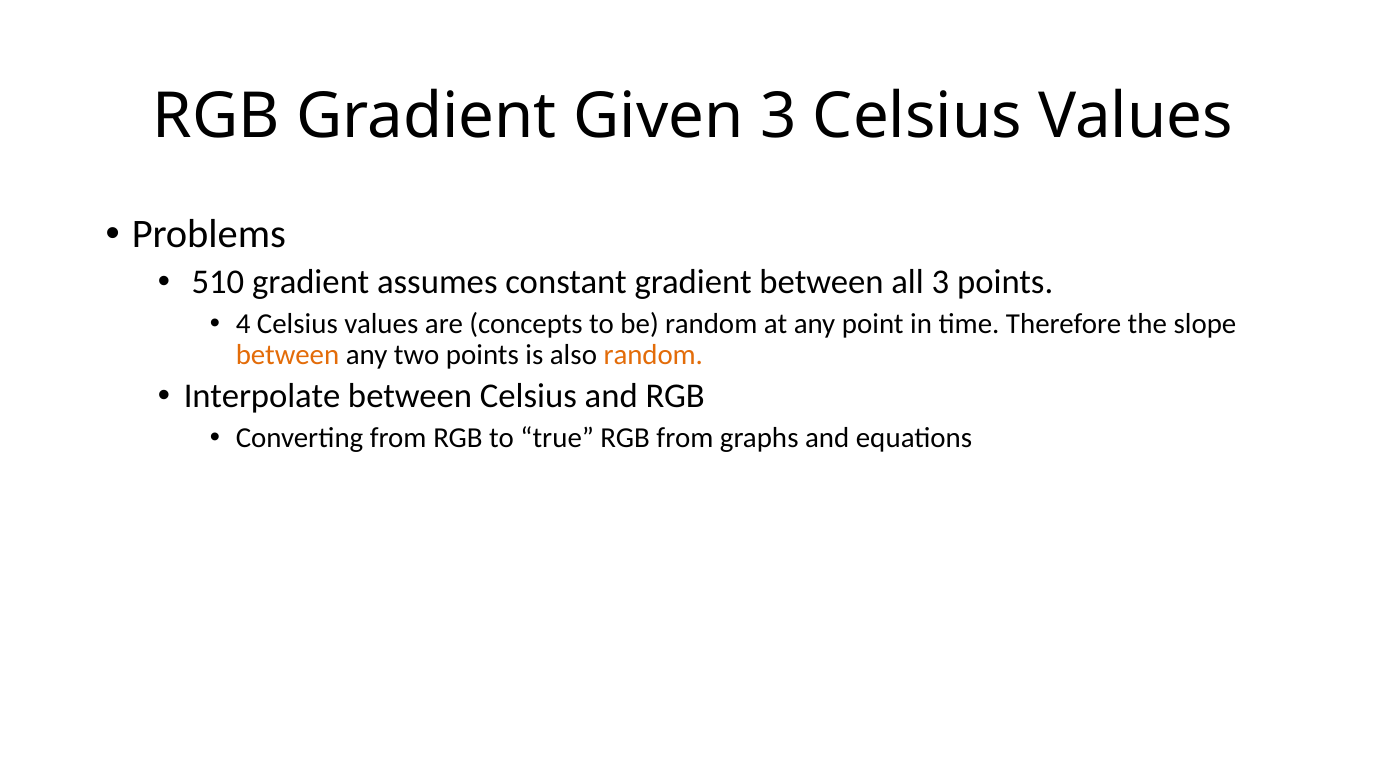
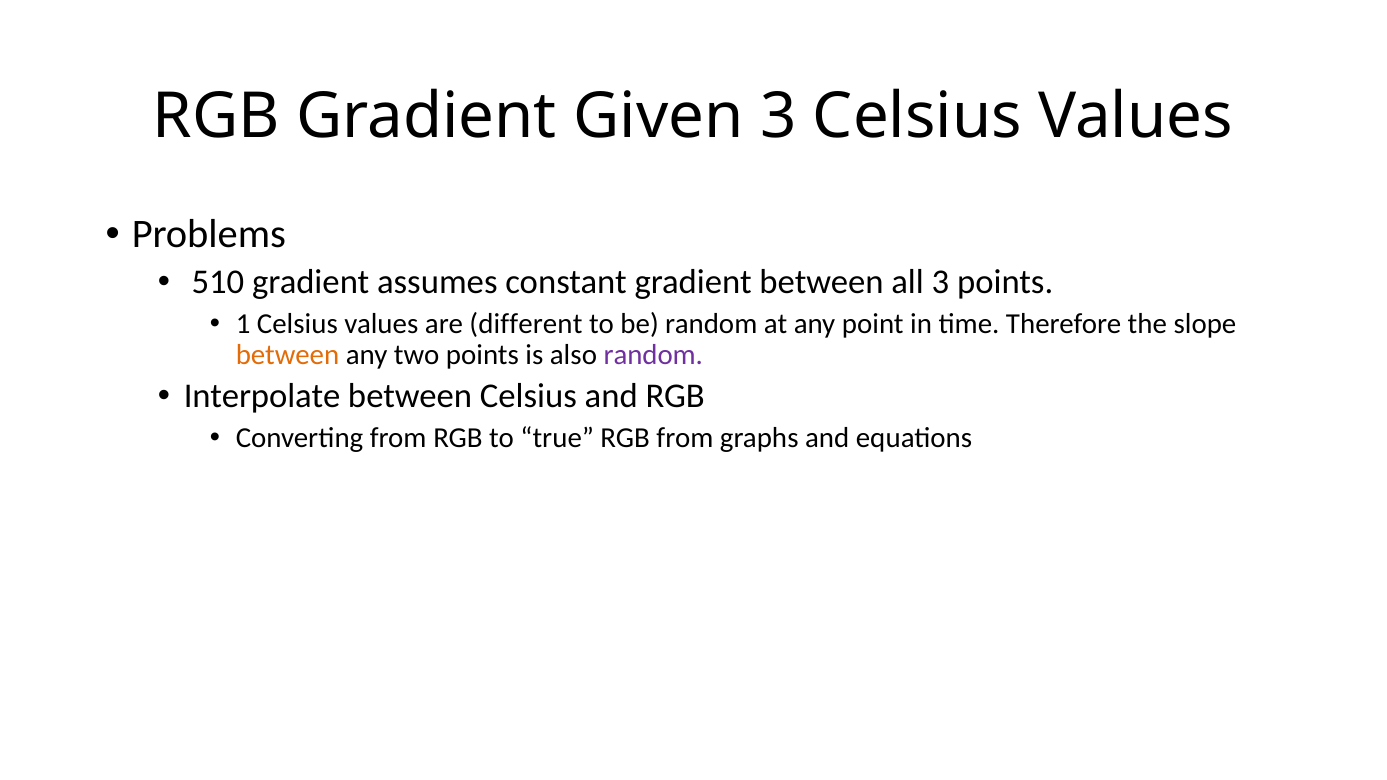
4: 4 -> 1 (243, 324)
concepts: concepts -> different (526, 324)
random colour: orange -> purple (653, 355)
